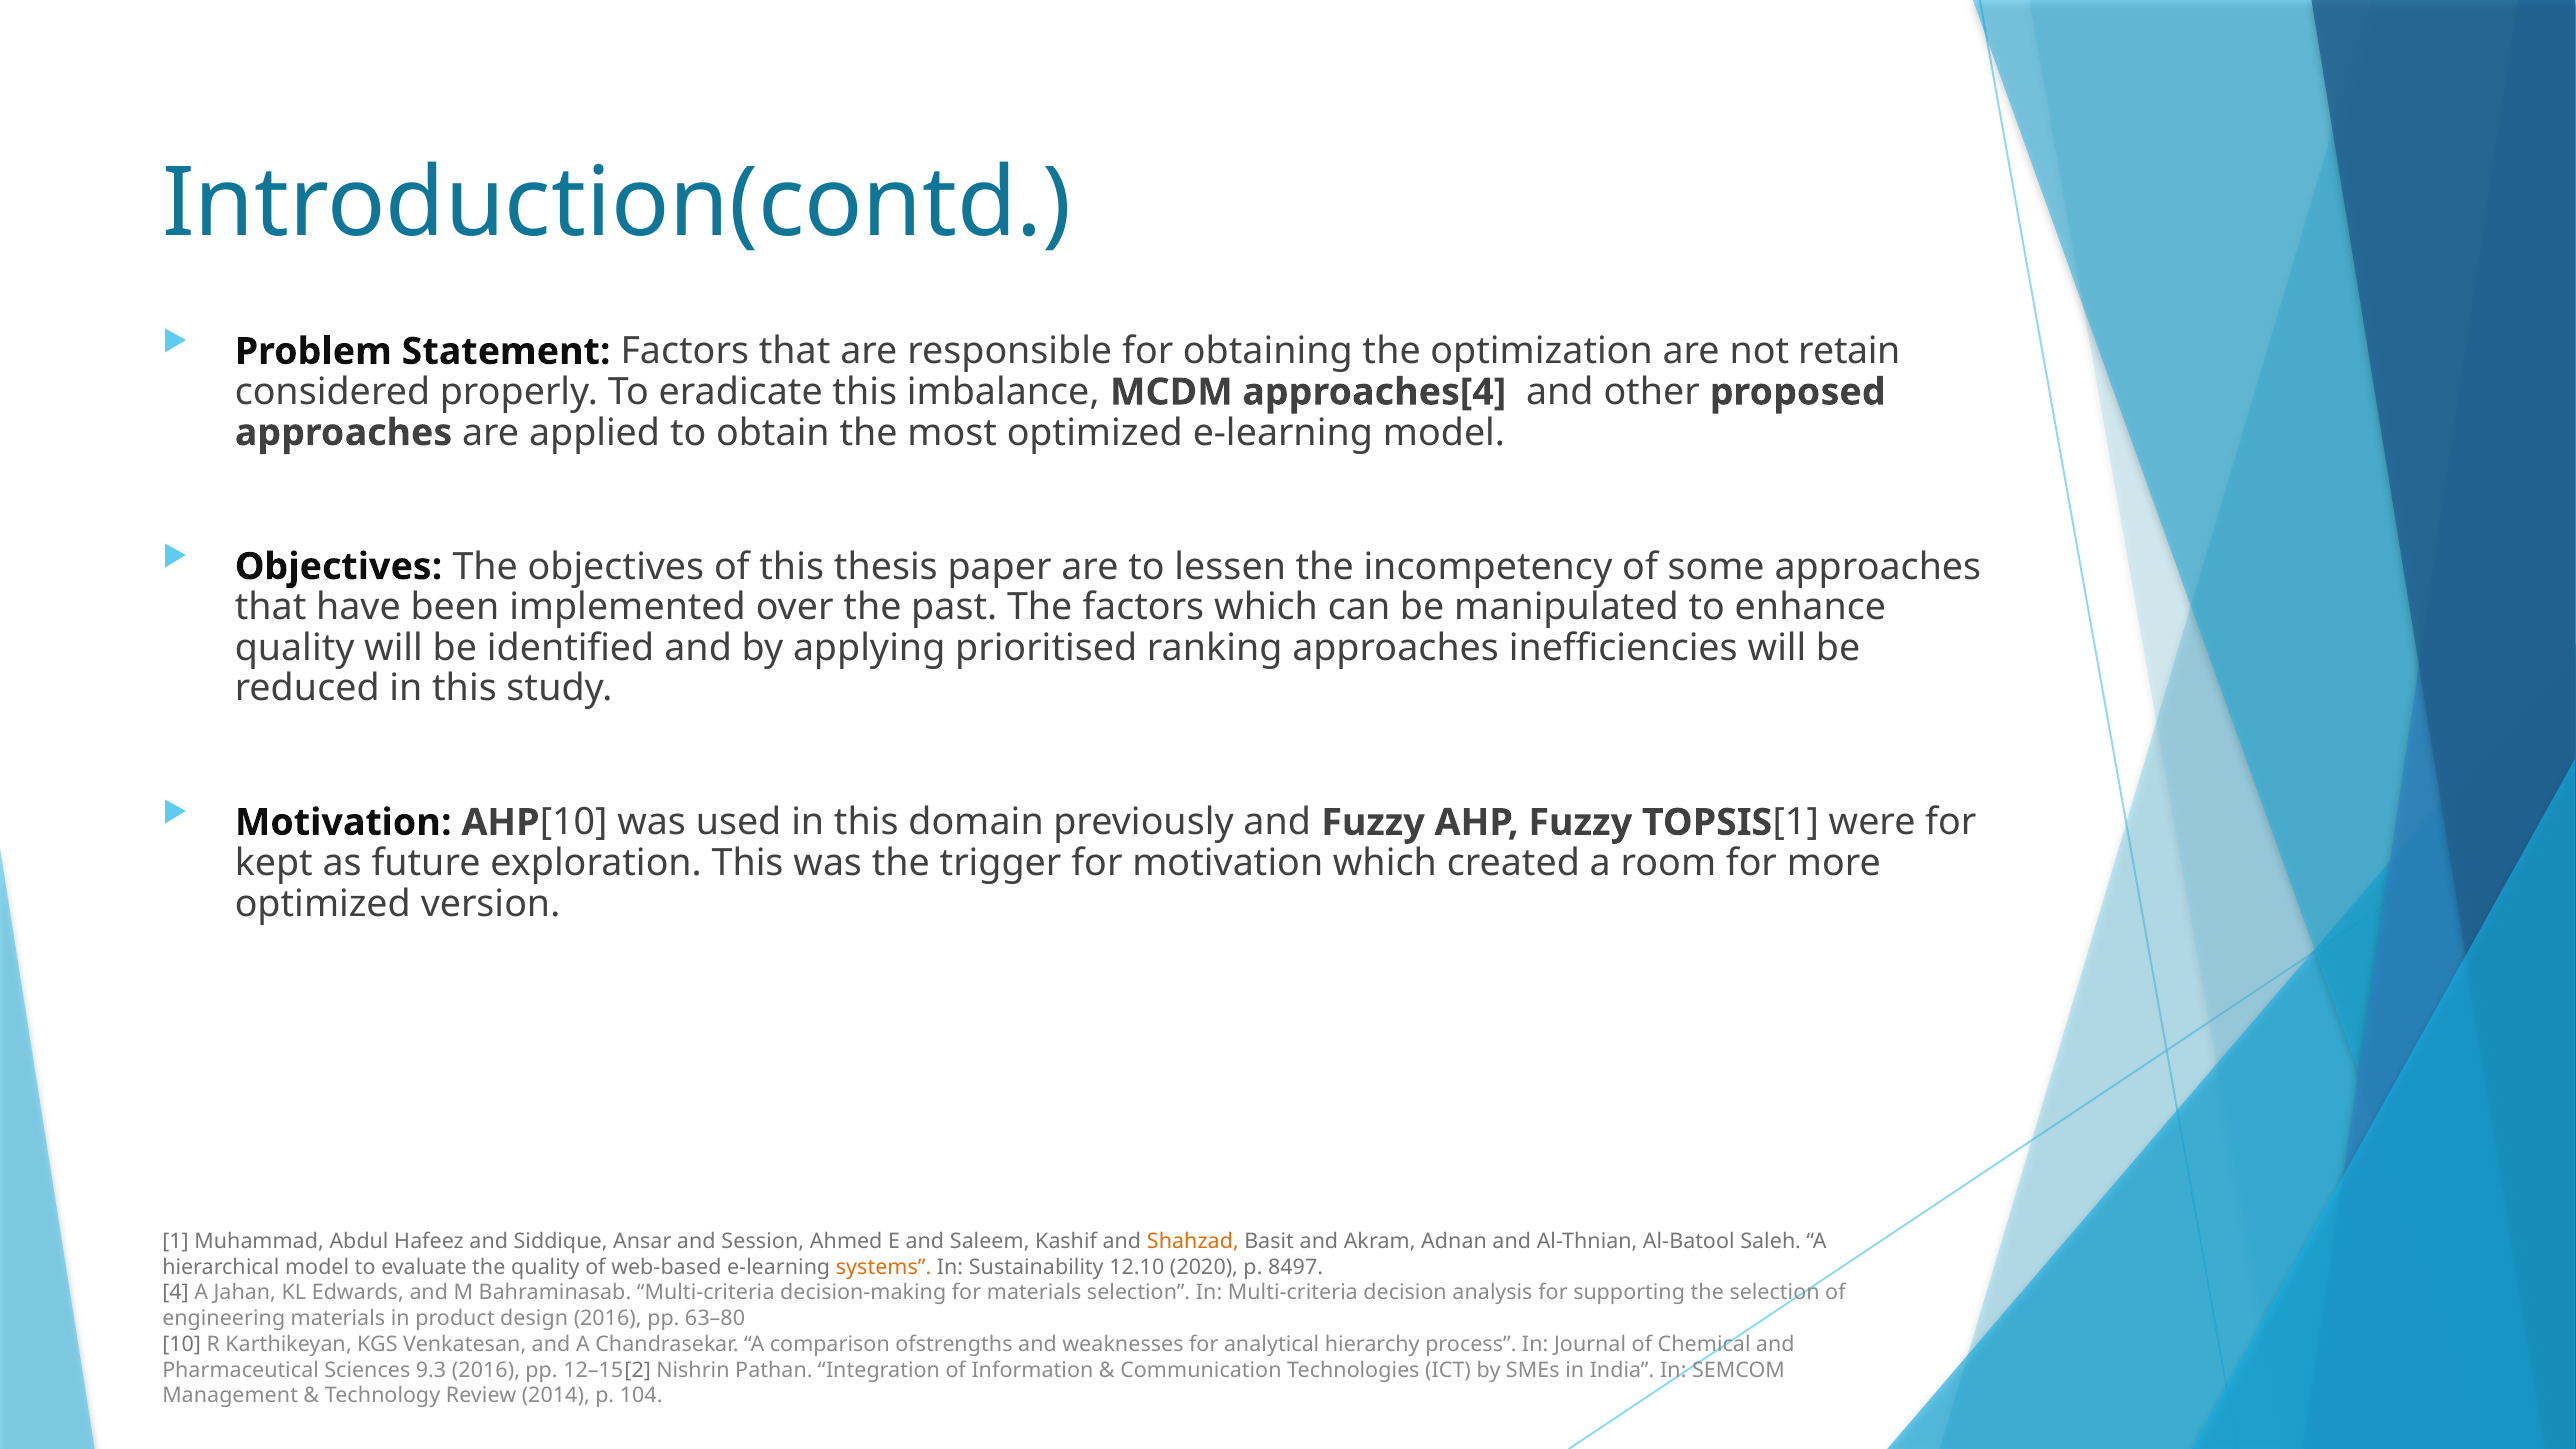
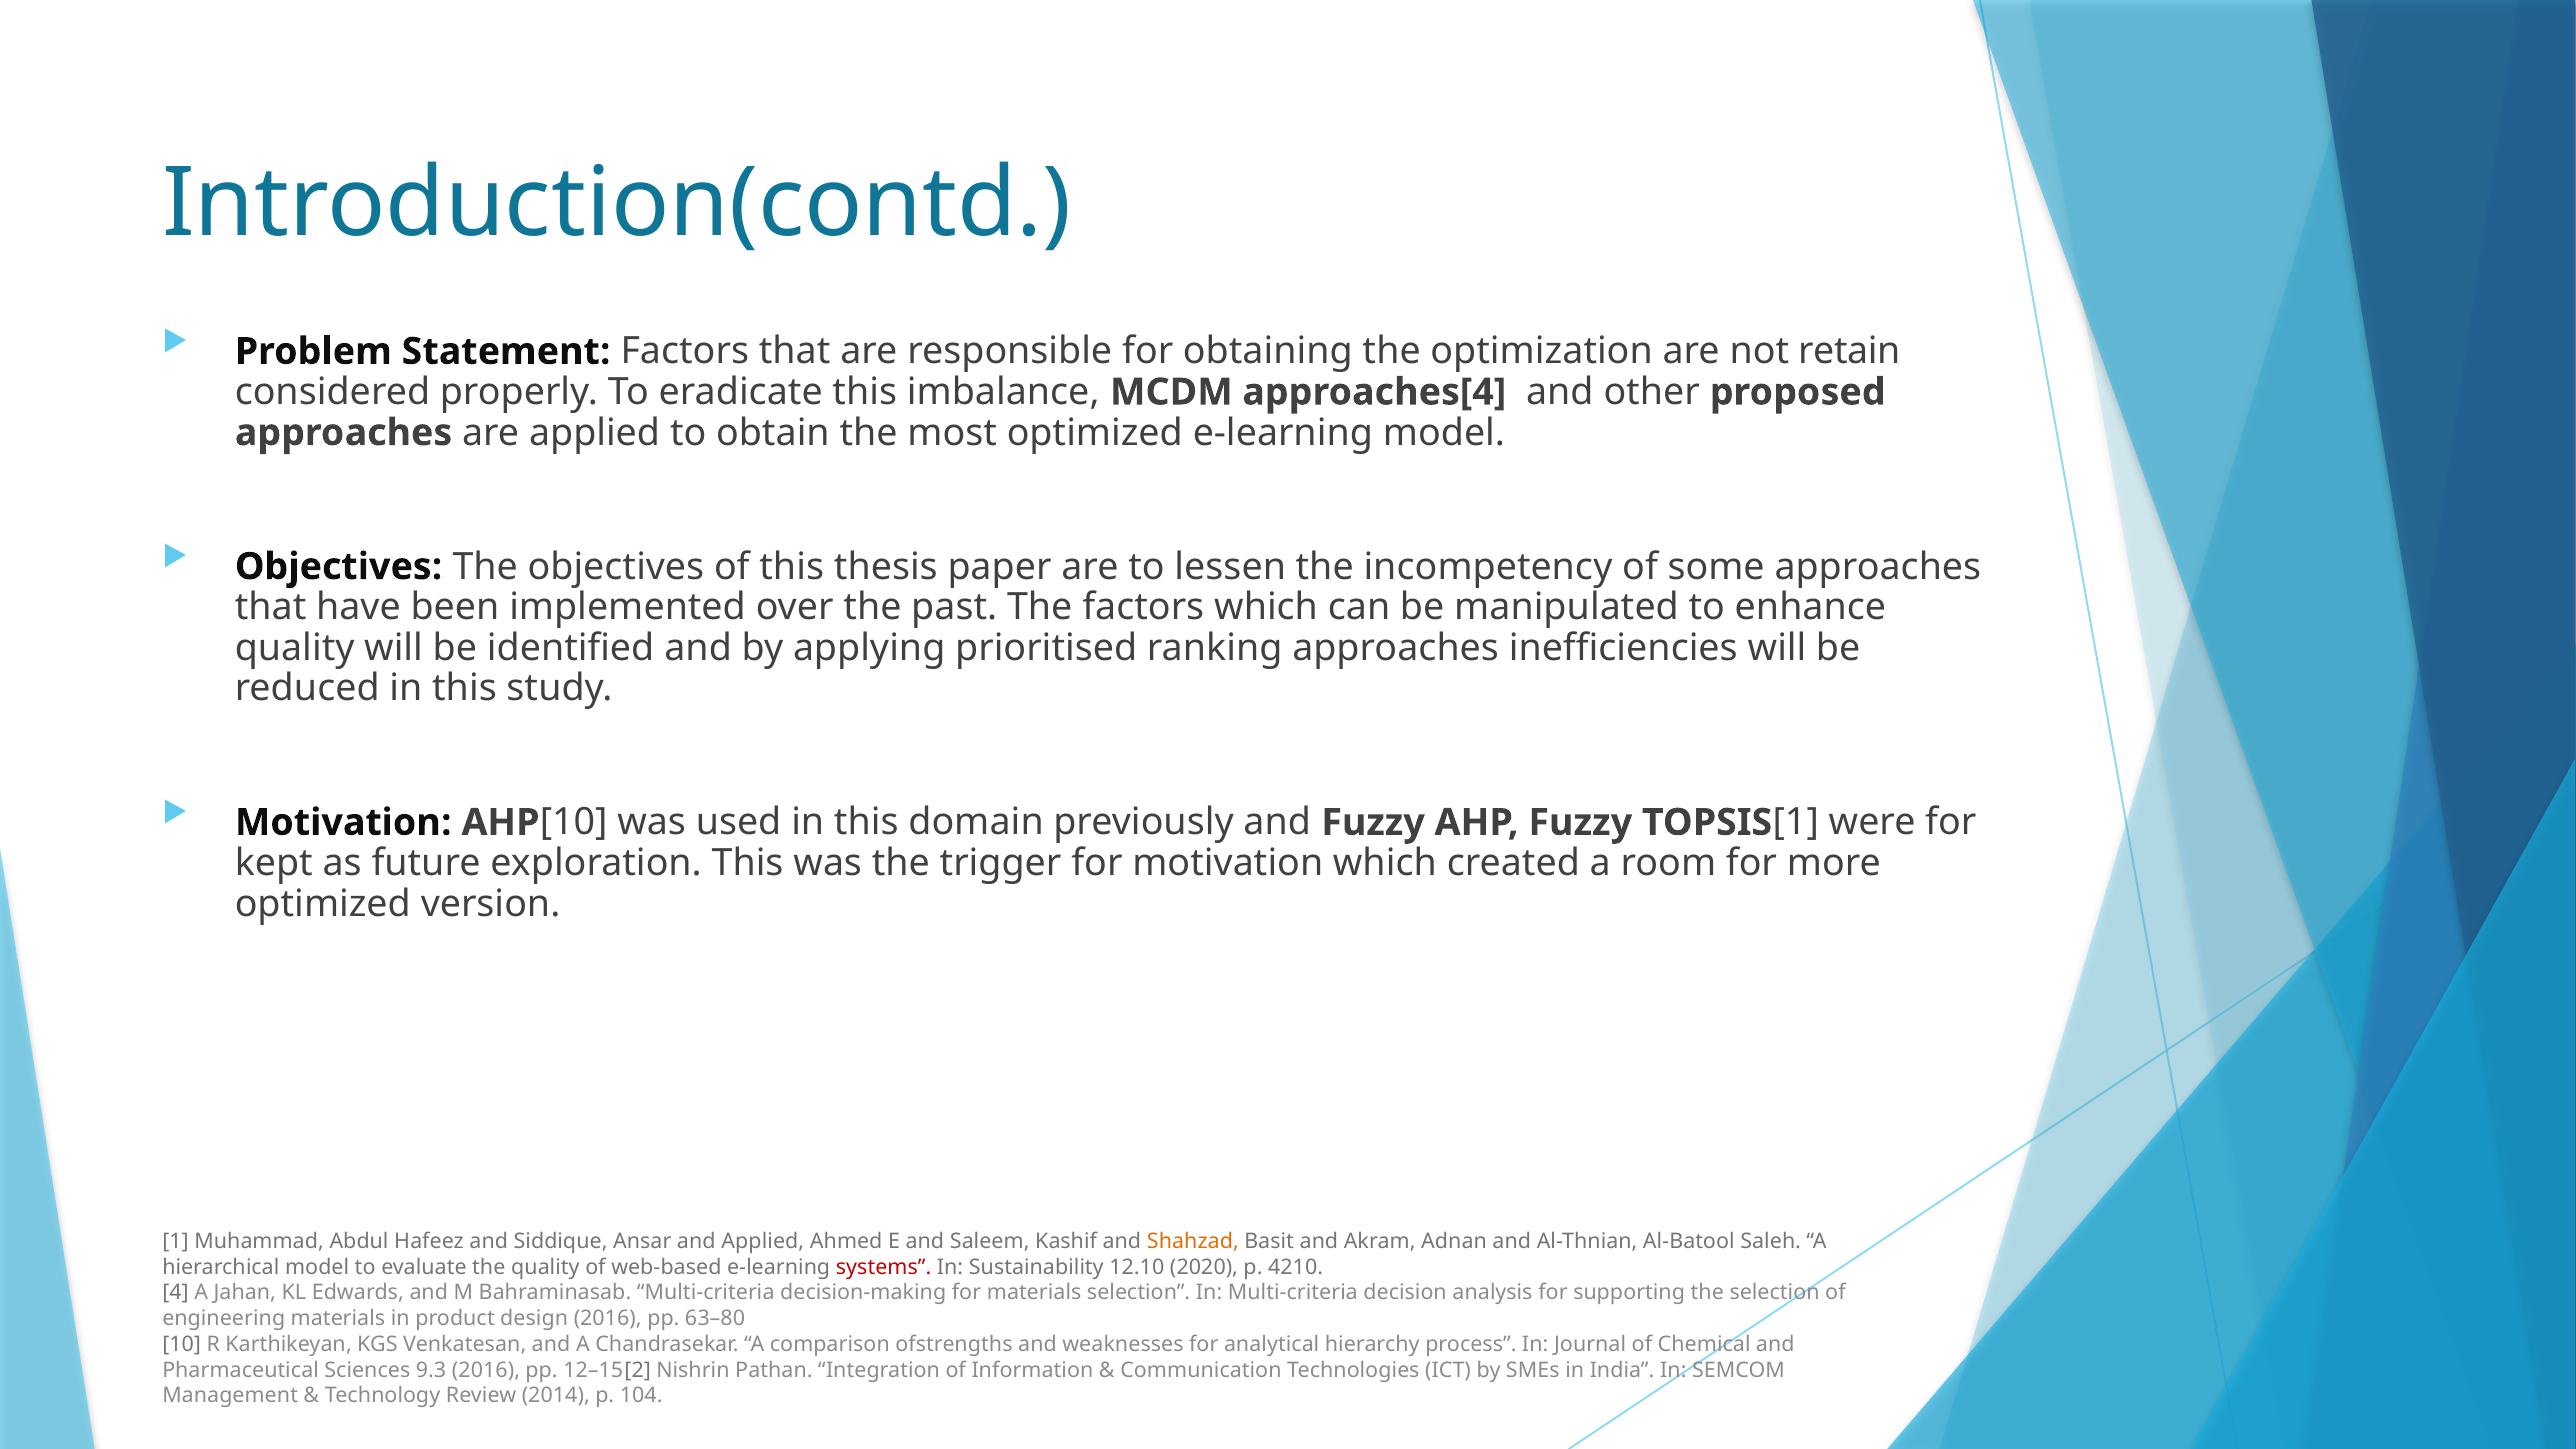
and Session: Session -> Applied (763, 1241)
systems colour: orange -> red (884, 1267)
8497: 8497 -> 4210 (1296, 1267)
